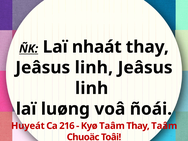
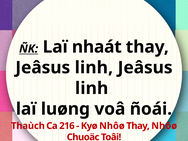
Huyeát: Huyeát -> Thaùch (28, 126)
Kyø Taâm: Taâm -> Nhôø (112, 126)
Thay Taâm: Taâm -> Nhôø (164, 126)
